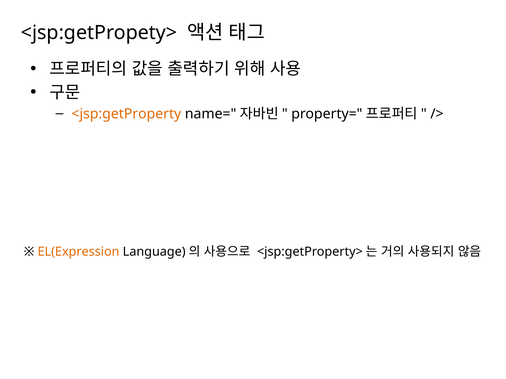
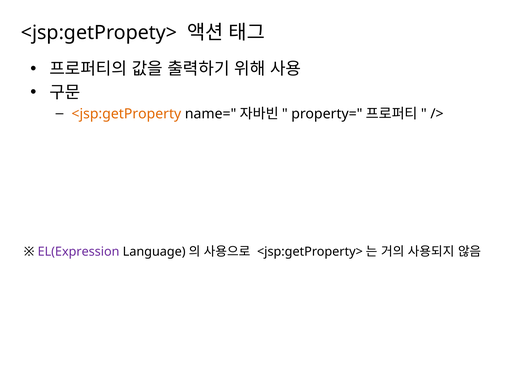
EL(Expression colour: orange -> purple (79, 252)
